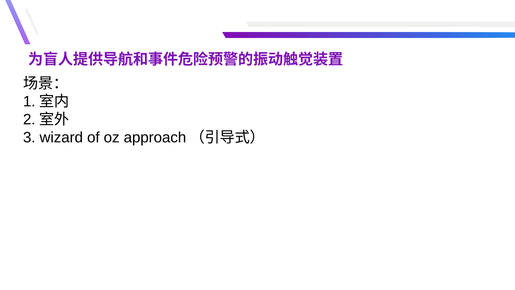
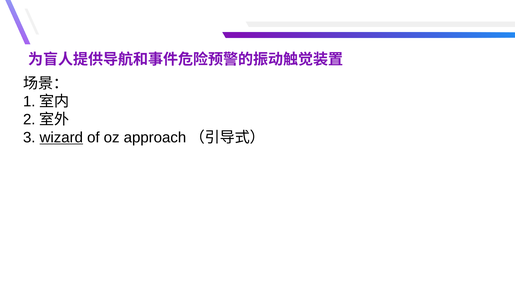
wizard underline: none -> present (61, 137)
